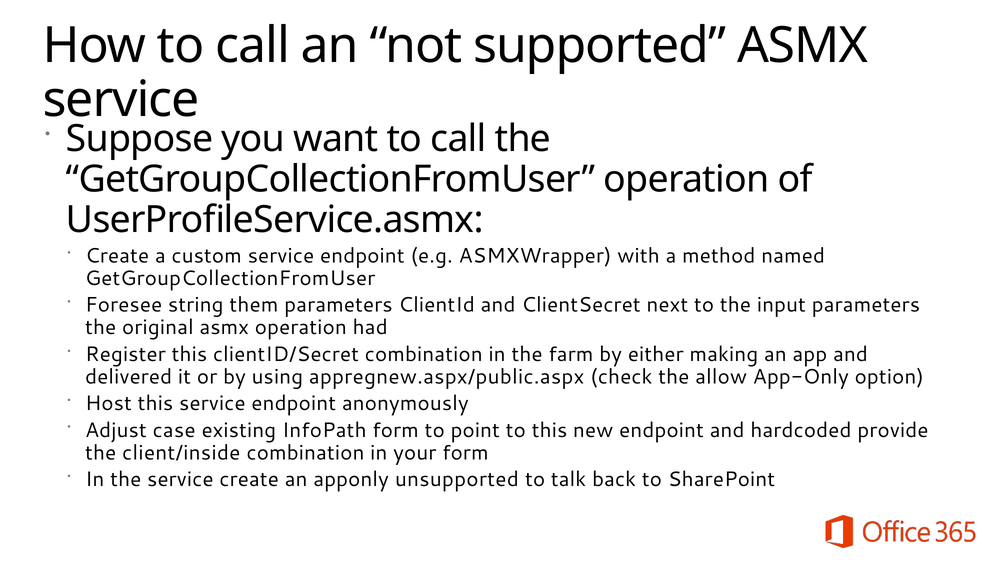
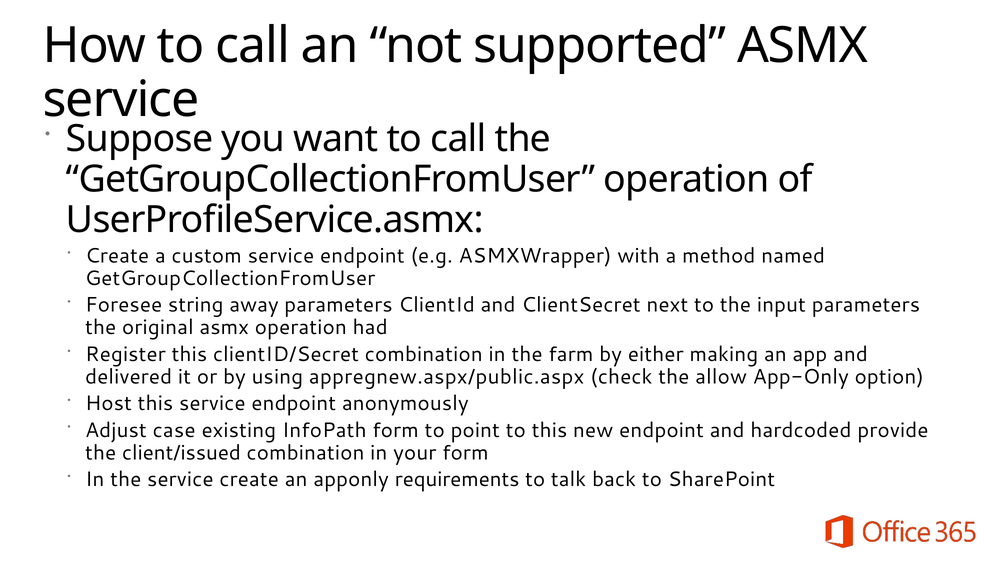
them: them -> away (254, 305)
client/inside: client/inside -> client/issued (181, 452)
unsupported: unsupported -> requirements (457, 479)
